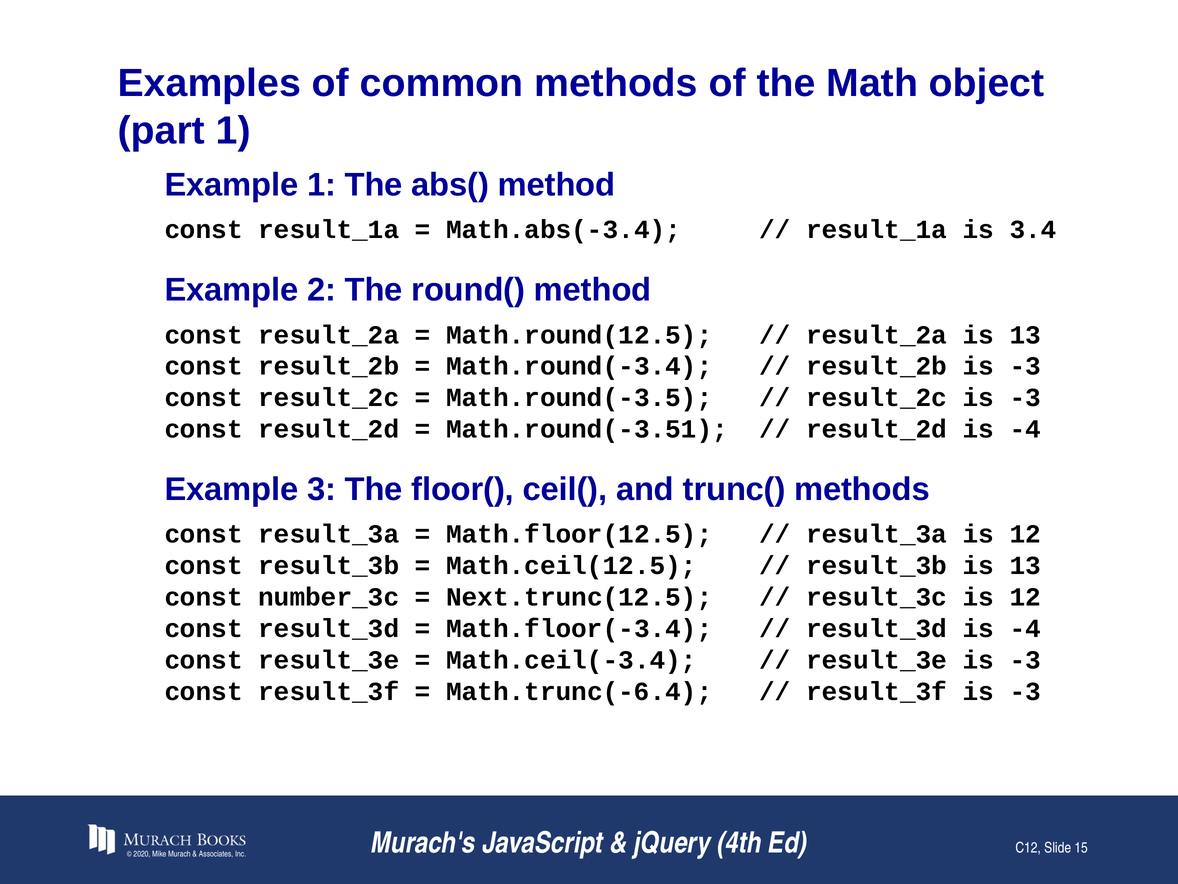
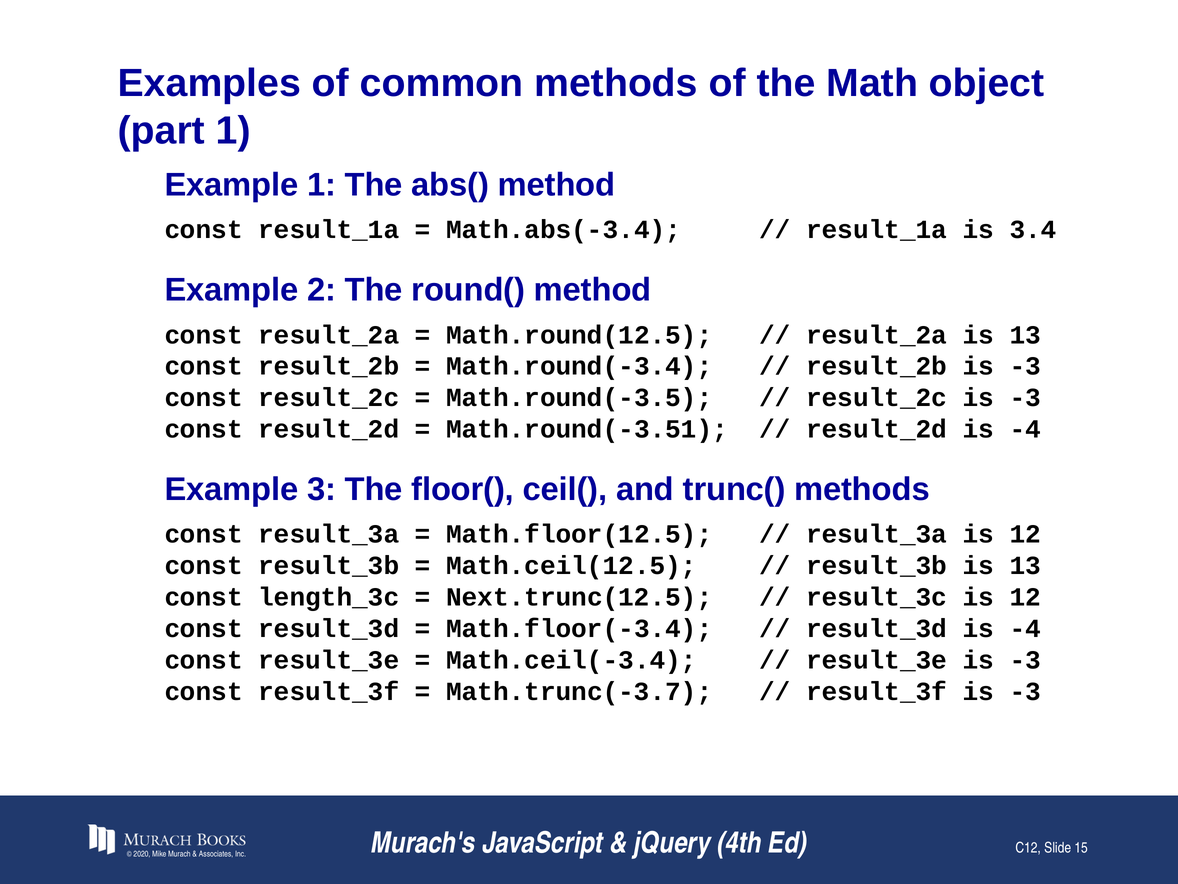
number_3c: number_3c -> length_3c (329, 597)
Math.trunc(-6.4: Math.trunc(-6.4 -> Math.trunc(-3.7 (579, 691)
